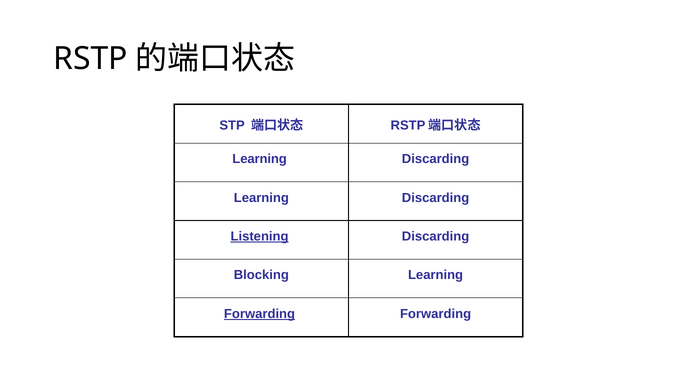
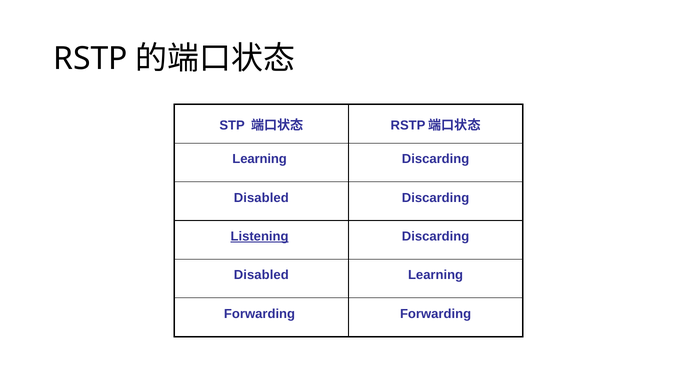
Learning: Learning -> Disabled (261, 198)
Blocking: Blocking -> Disabled (261, 275)
Forwarding underline: present -> none (260, 314)
